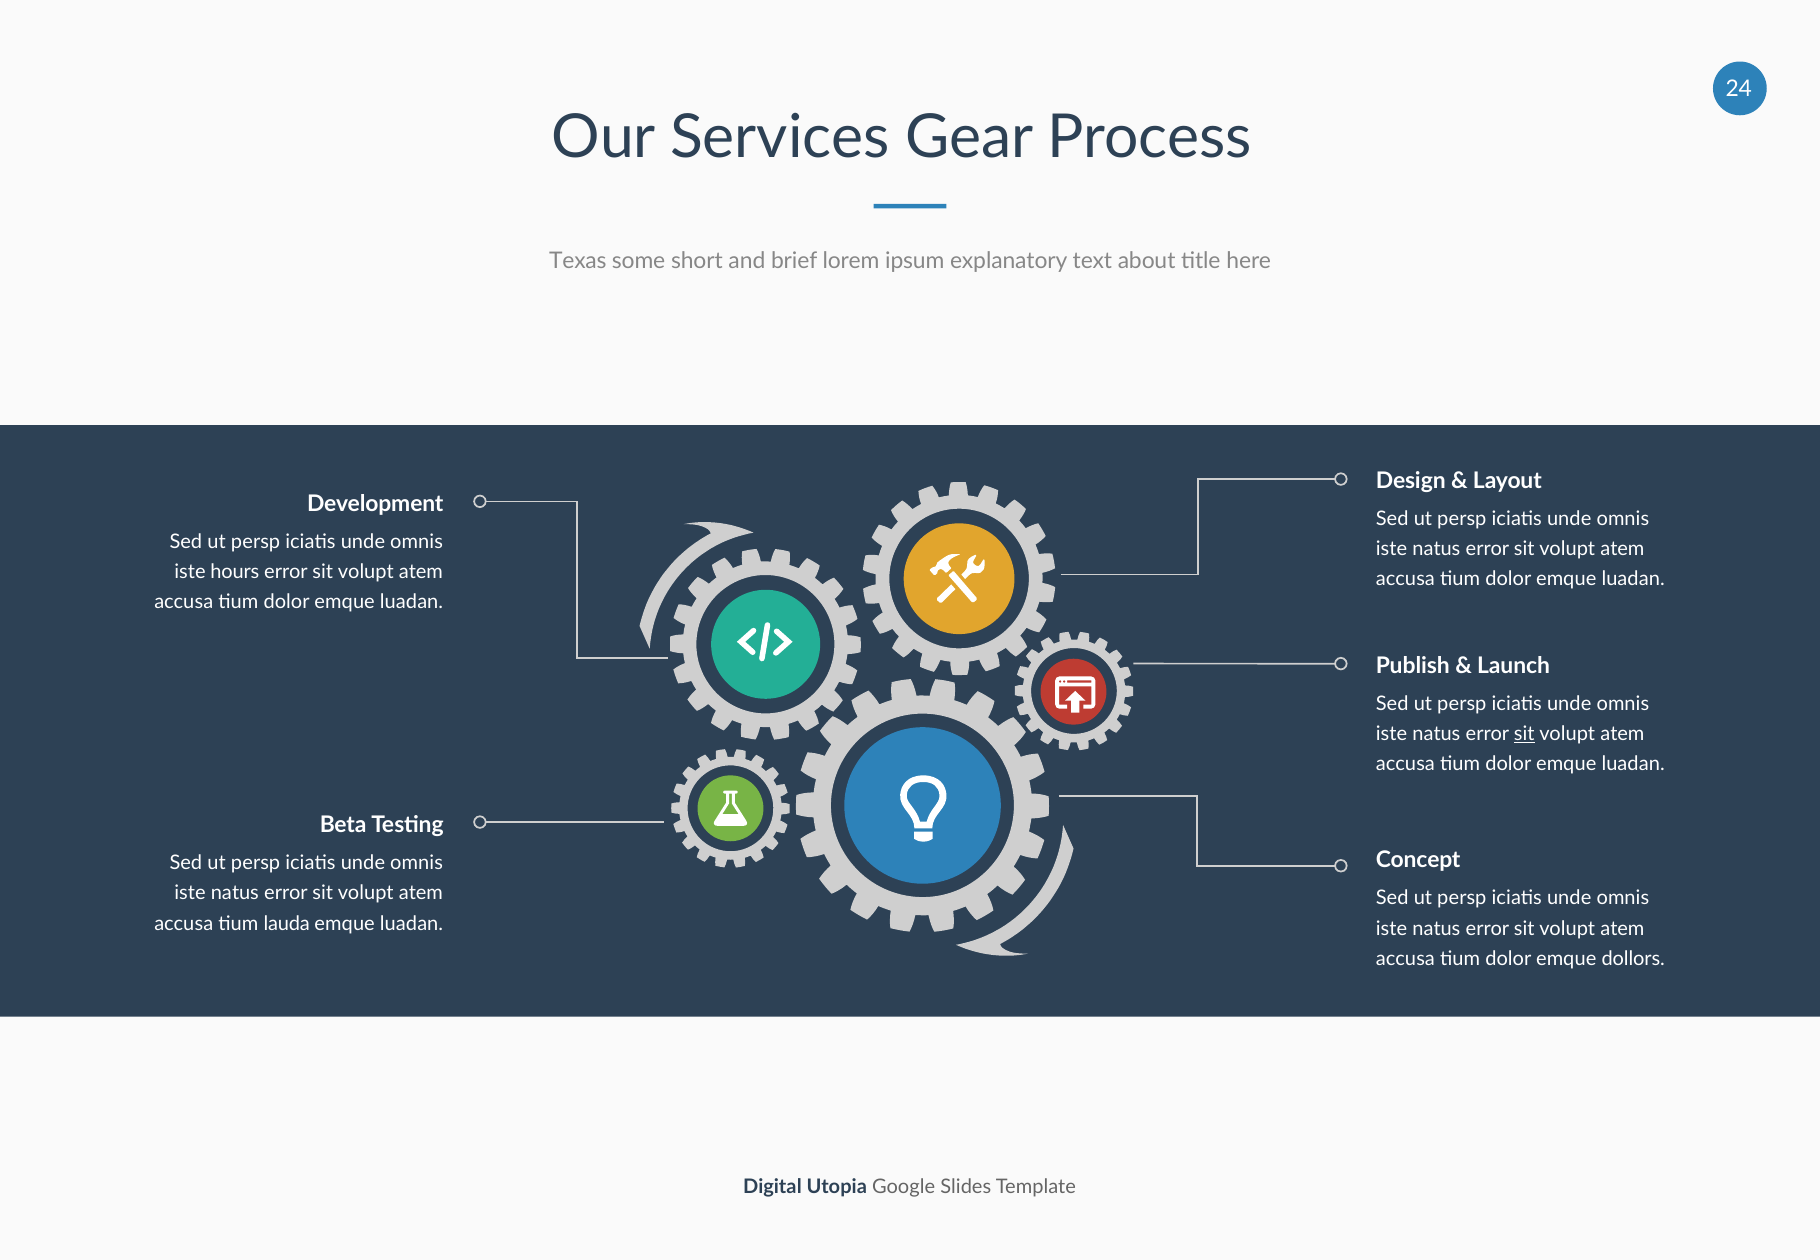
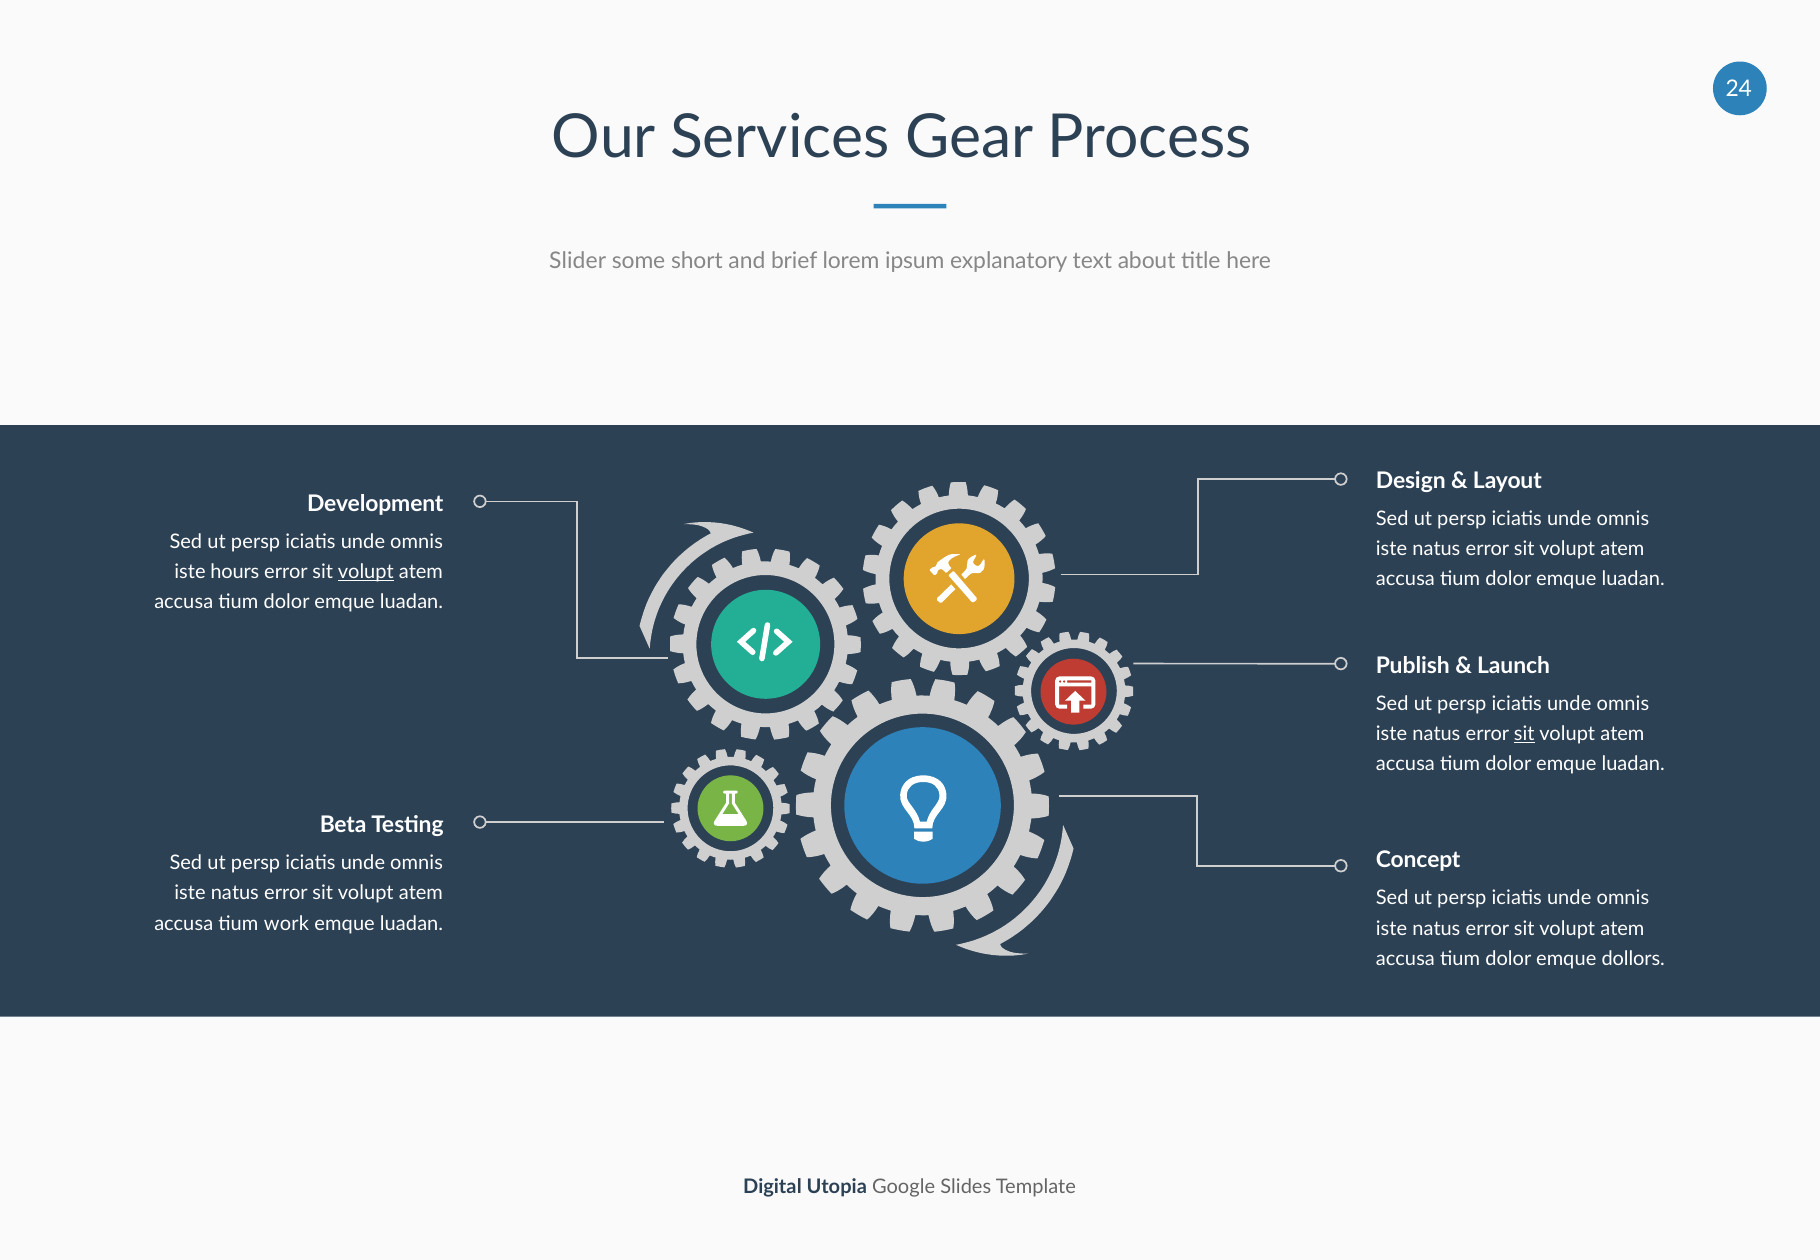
Texas: Texas -> Slider (578, 261)
volupt underline: none -> present (366, 572)
lauda: lauda -> work (287, 923)
